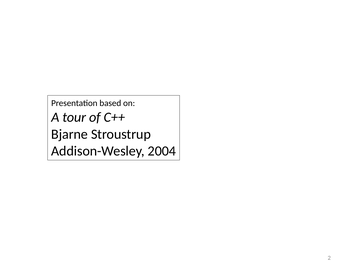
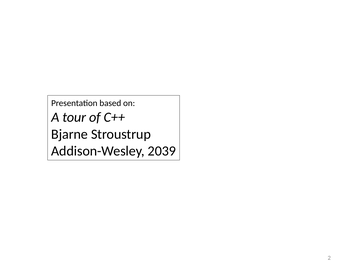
2004: 2004 -> 2039 (162, 151)
